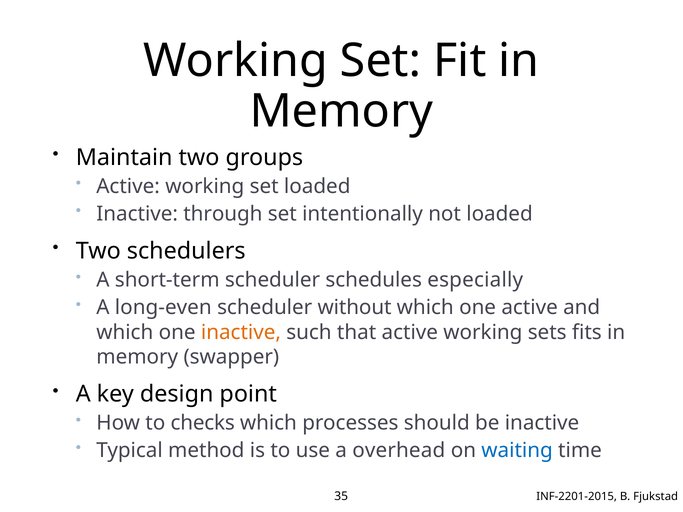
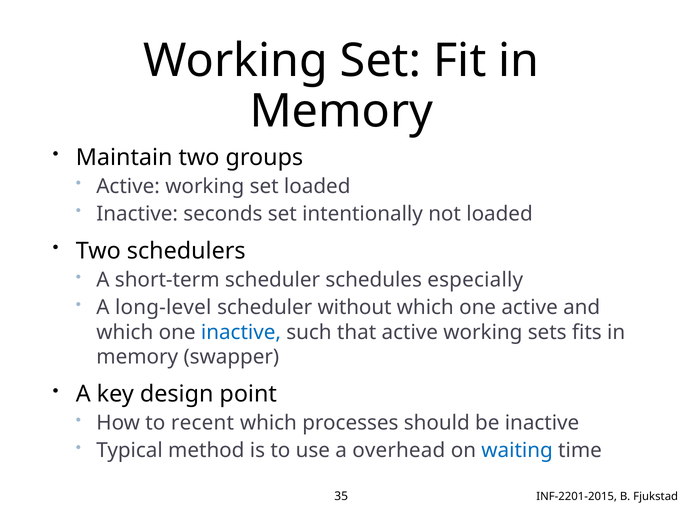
through: through -> seconds (223, 214)
long-even: long-even -> long-level (163, 308)
inactive colour: orange -> blue (241, 332)
checks: checks -> recent (203, 423)
